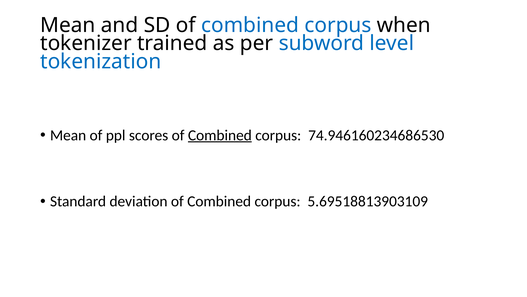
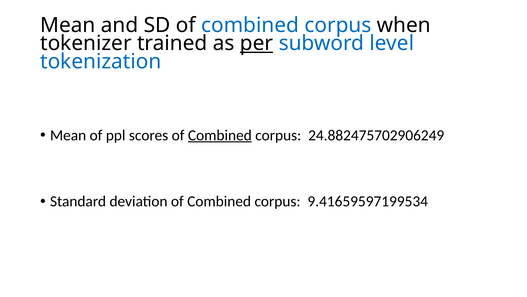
per underline: none -> present (257, 43)
74.946160234686530: 74.946160234686530 -> 24.882475702906249 (376, 135)
5.69518813903109: 5.69518813903109 -> 9.41659597199534 (368, 201)
